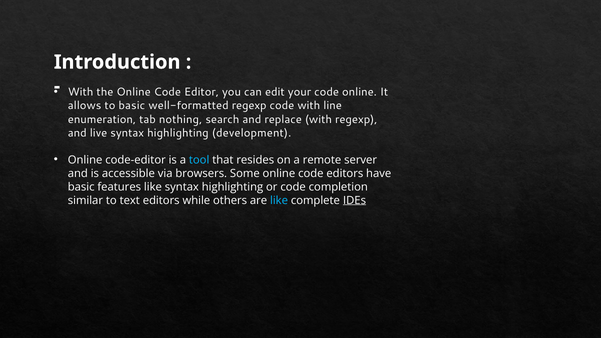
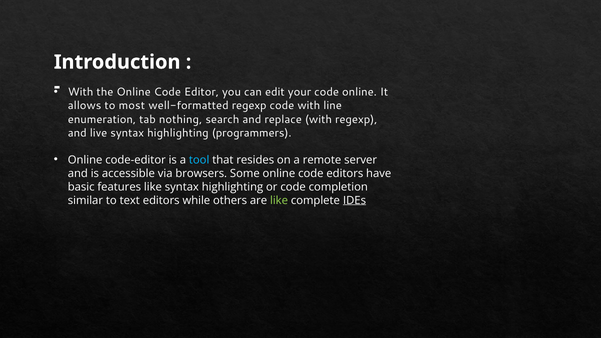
to basic: basic -> most (132, 106)
development: development -> programmers (252, 133)
like colour: light blue -> light green (279, 200)
